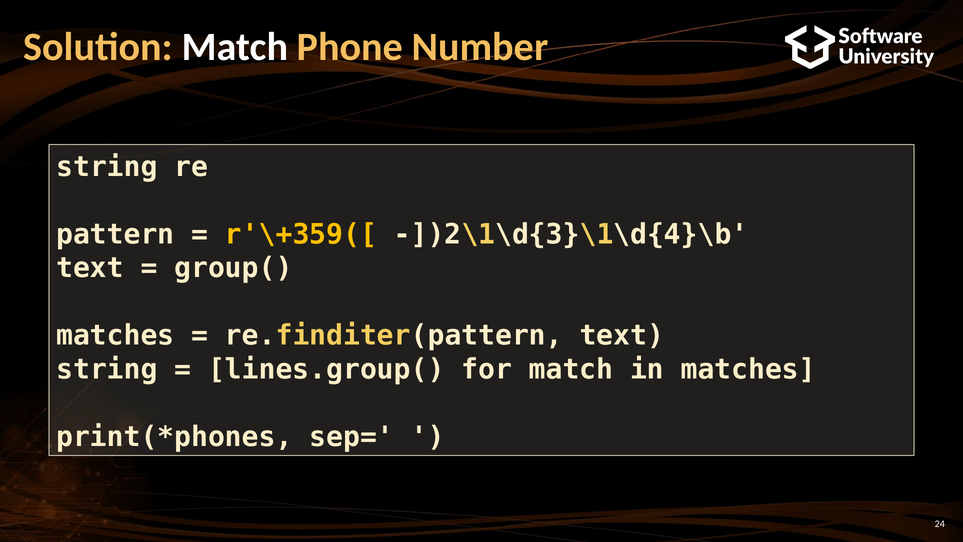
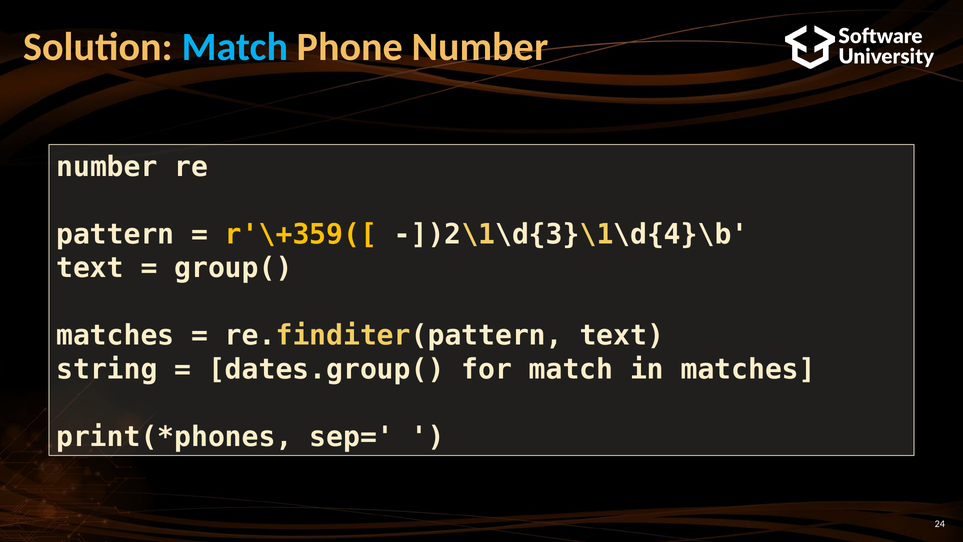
Match colour: white -> light blue (235, 47)
string: string -> number (107, 167)
lines.group(: lines.group( -> dates.group( (326, 369)
